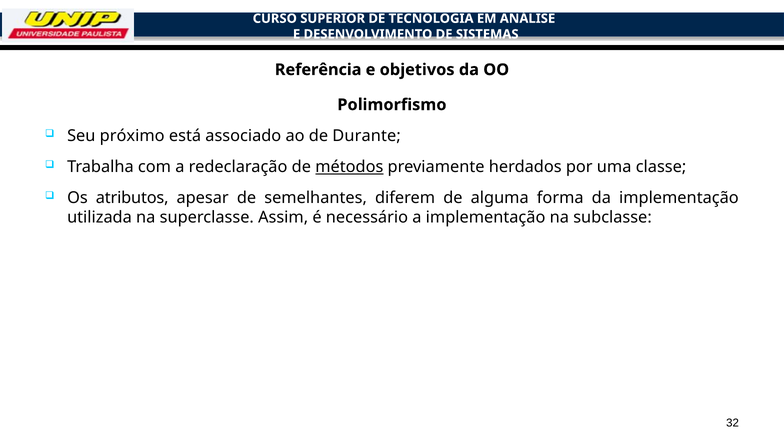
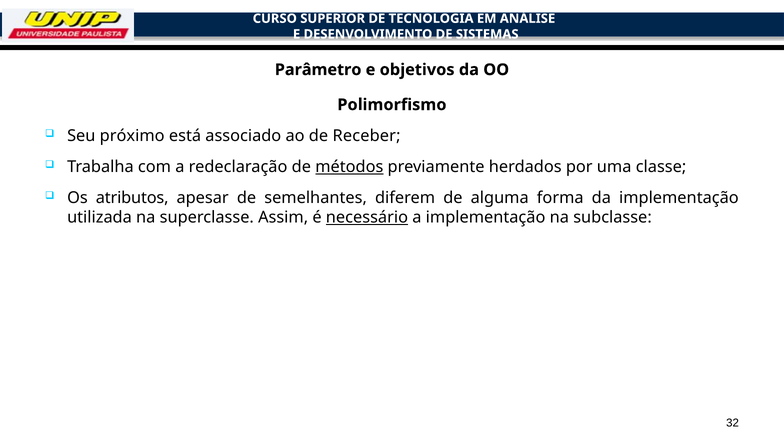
Referência: Referência -> Parâmetro (318, 70)
Durante: Durante -> Receber (367, 136)
necessário underline: none -> present (367, 217)
